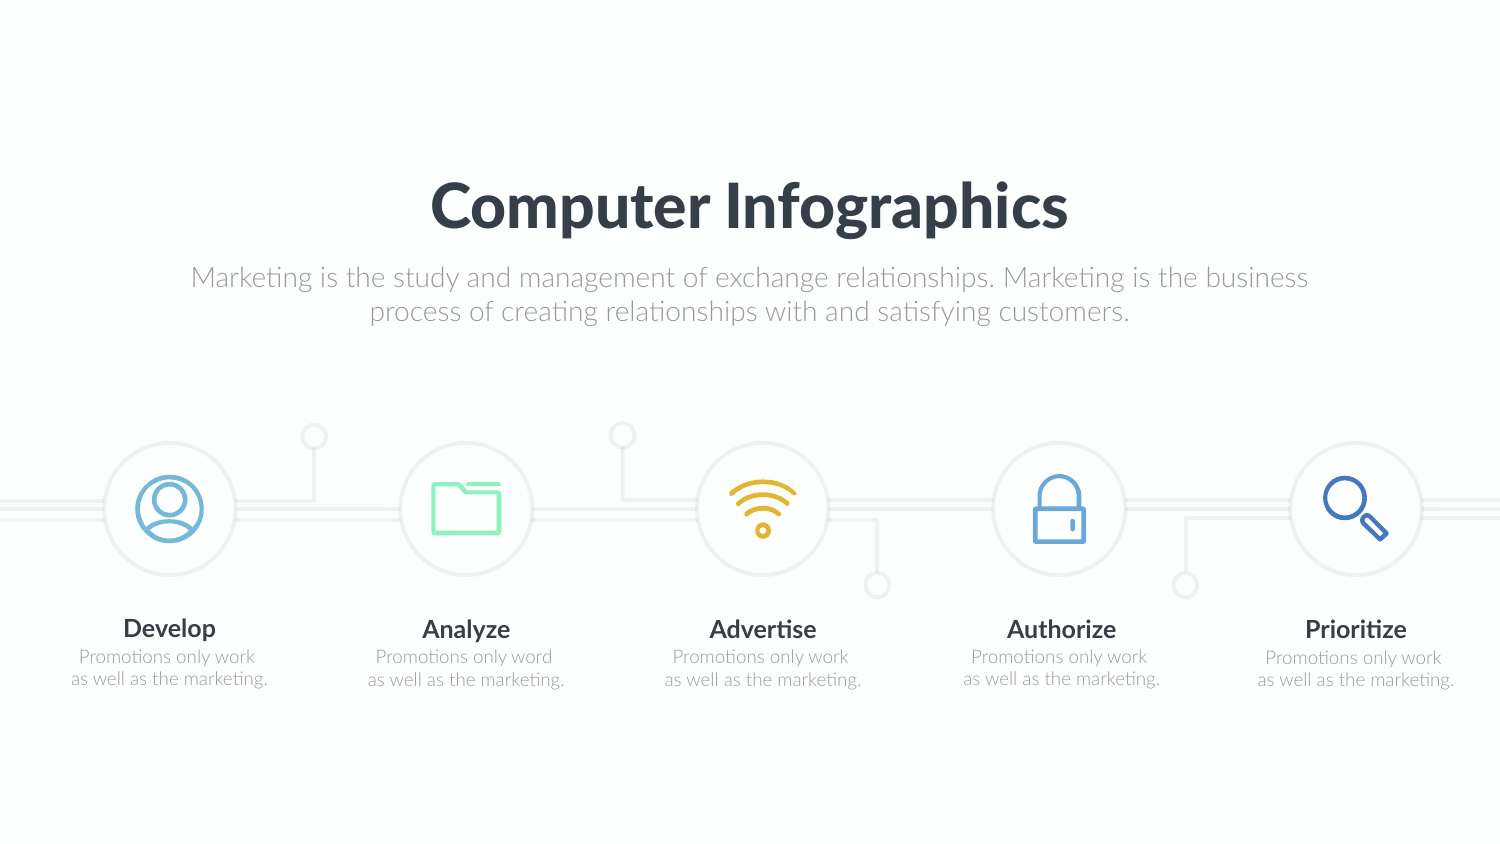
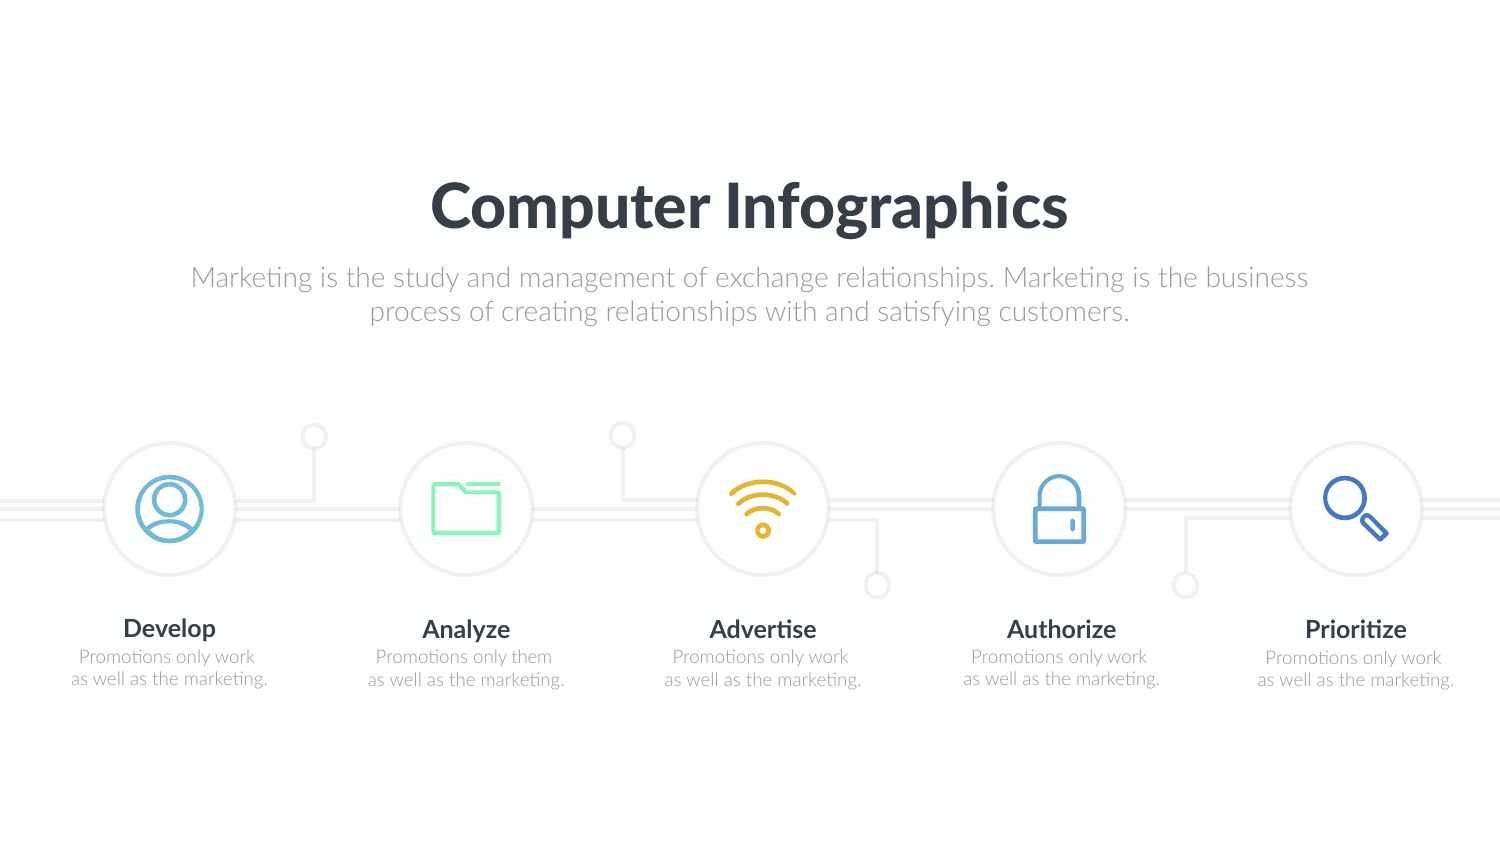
word: word -> them (532, 658)
